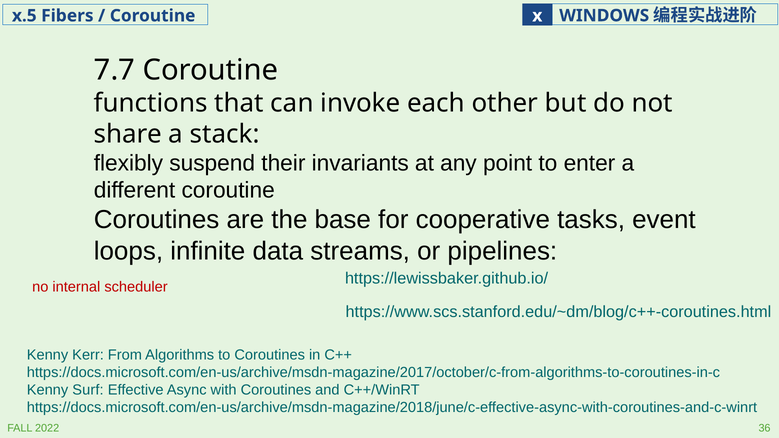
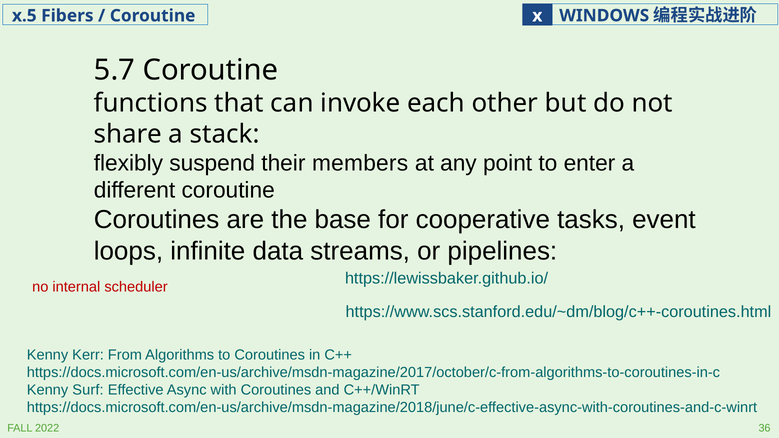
7.7: 7.7 -> 5.7 (114, 70)
invariants: invariants -> members (360, 163)
